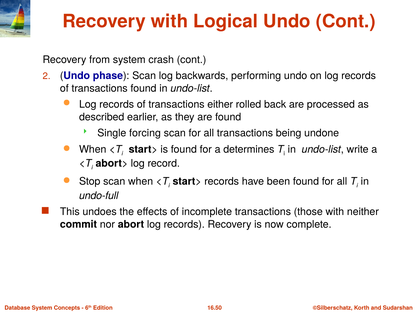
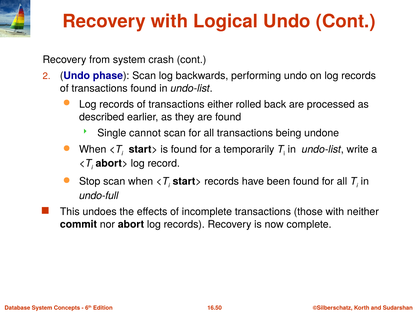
forcing: forcing -> cannot (145, 133)
determines: determines -> temporarily (249, 149)
